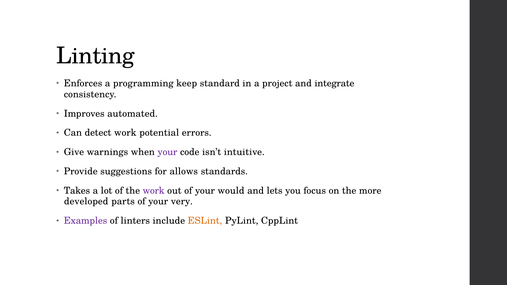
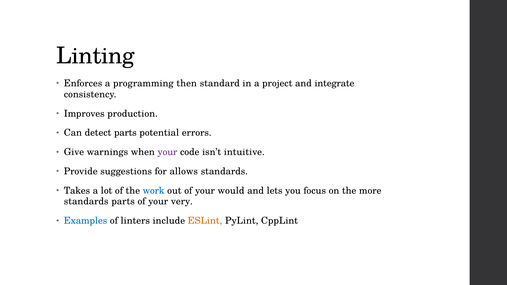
keep: keep -> then (187, 83)
automated: automated -> production (133, 114)
detect work: work -> parts (125, 133)
work colour: purple -> blue (154, 191)
developed: developed -> standards (86, 202)
Examples colour: purple -> blue (86, 221)
